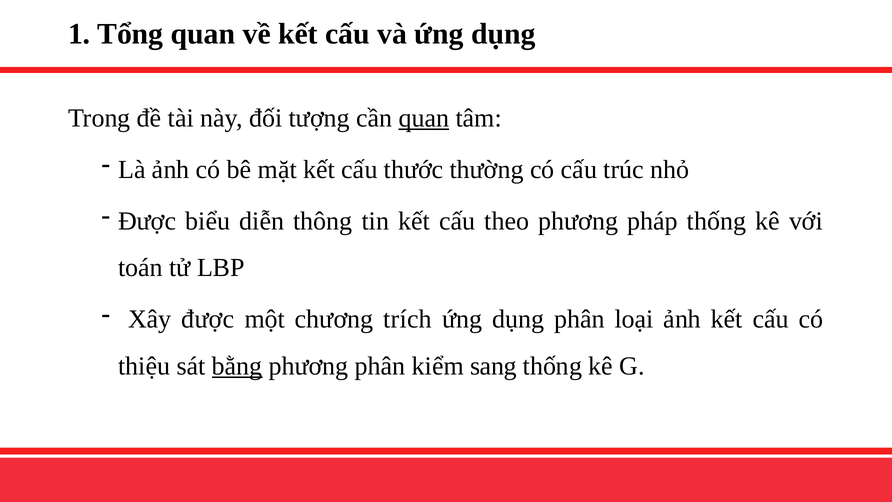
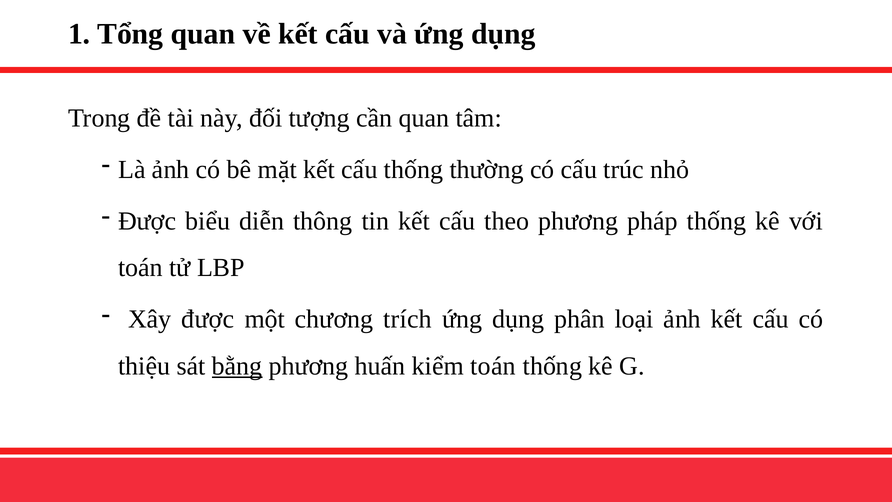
quan underline: present -> none (424, 118)
cấu thước: thước -> thống (414, 169)
phương phân: phân -> huấn (380, 366)
kiểm sang: sang -> toán (493, 366)
